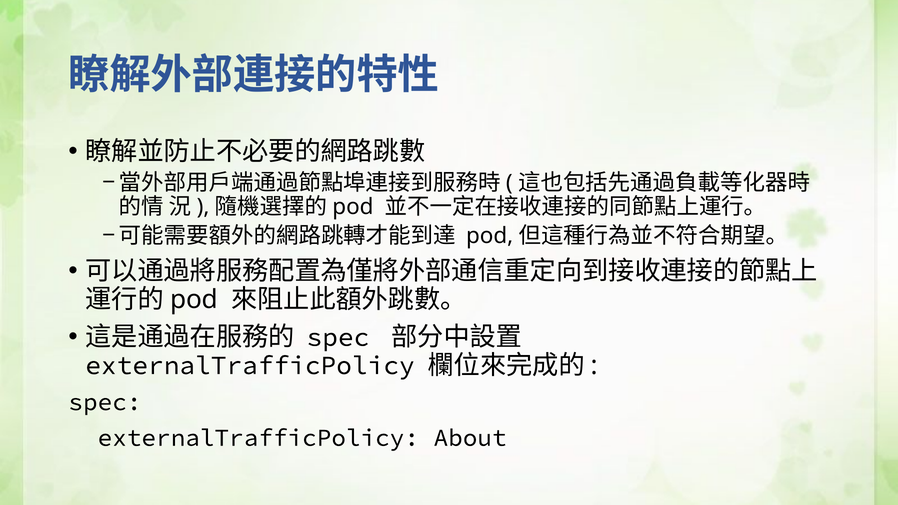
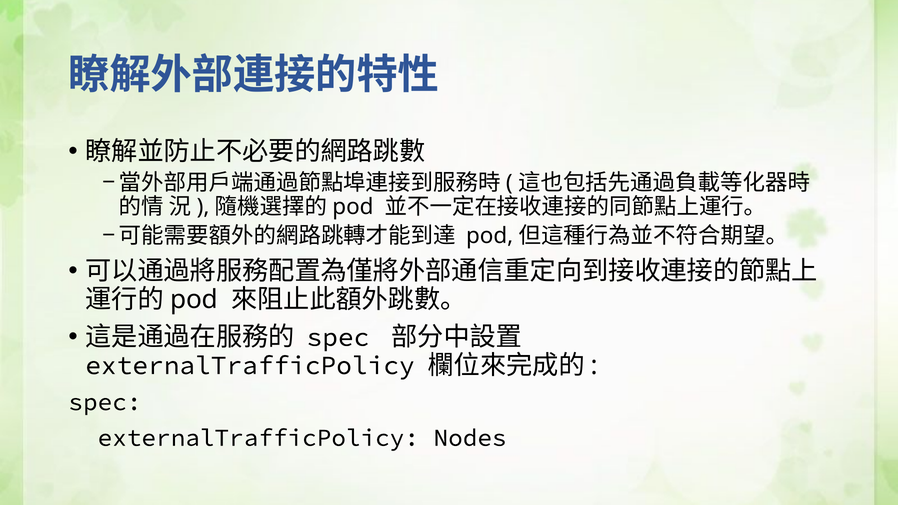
About: About -> Nodes (470, 438)
